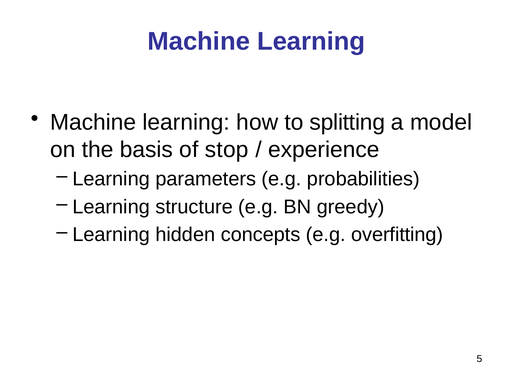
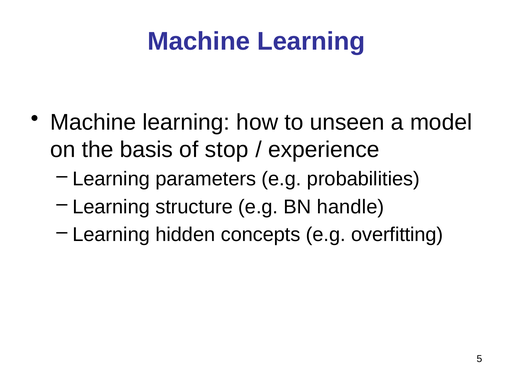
splitting: splitting -> unseen (347, 122)
greedy: greedy -> handle (351, 207)
